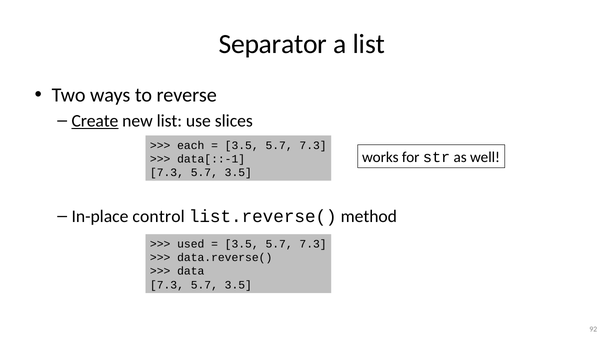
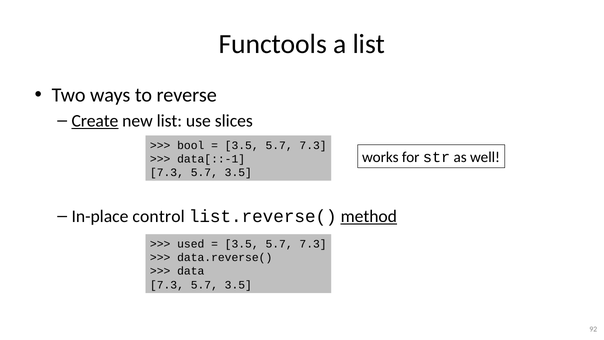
Separator: Separator -> Functools (273, 44)
each: each -> bool (191, 145)
method underline: none -> present (369, 216)
